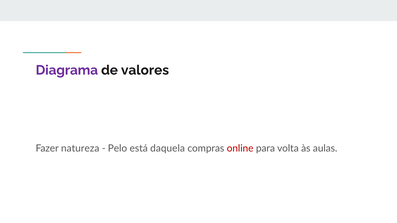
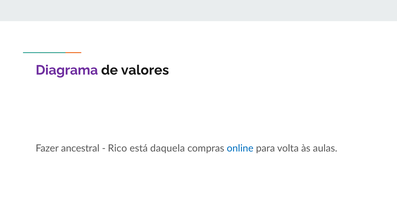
natureza: natureza -> ancestral (80, 149)
Pelo: Pelo -> Rico (117, 149)
online colour: red -> blue (240, 149)
